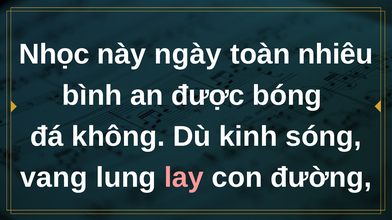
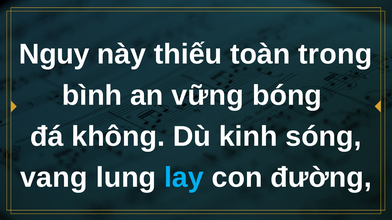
Nhọc: Nhọc -> Nguy (54, 54)
ngày: ngày -> thiếu (188, 54)
nhiêu: nhiêu -> trong (335, 54)
được: được -> vững (208, 96)
lay colour: pink -> light blue (184, 178)
